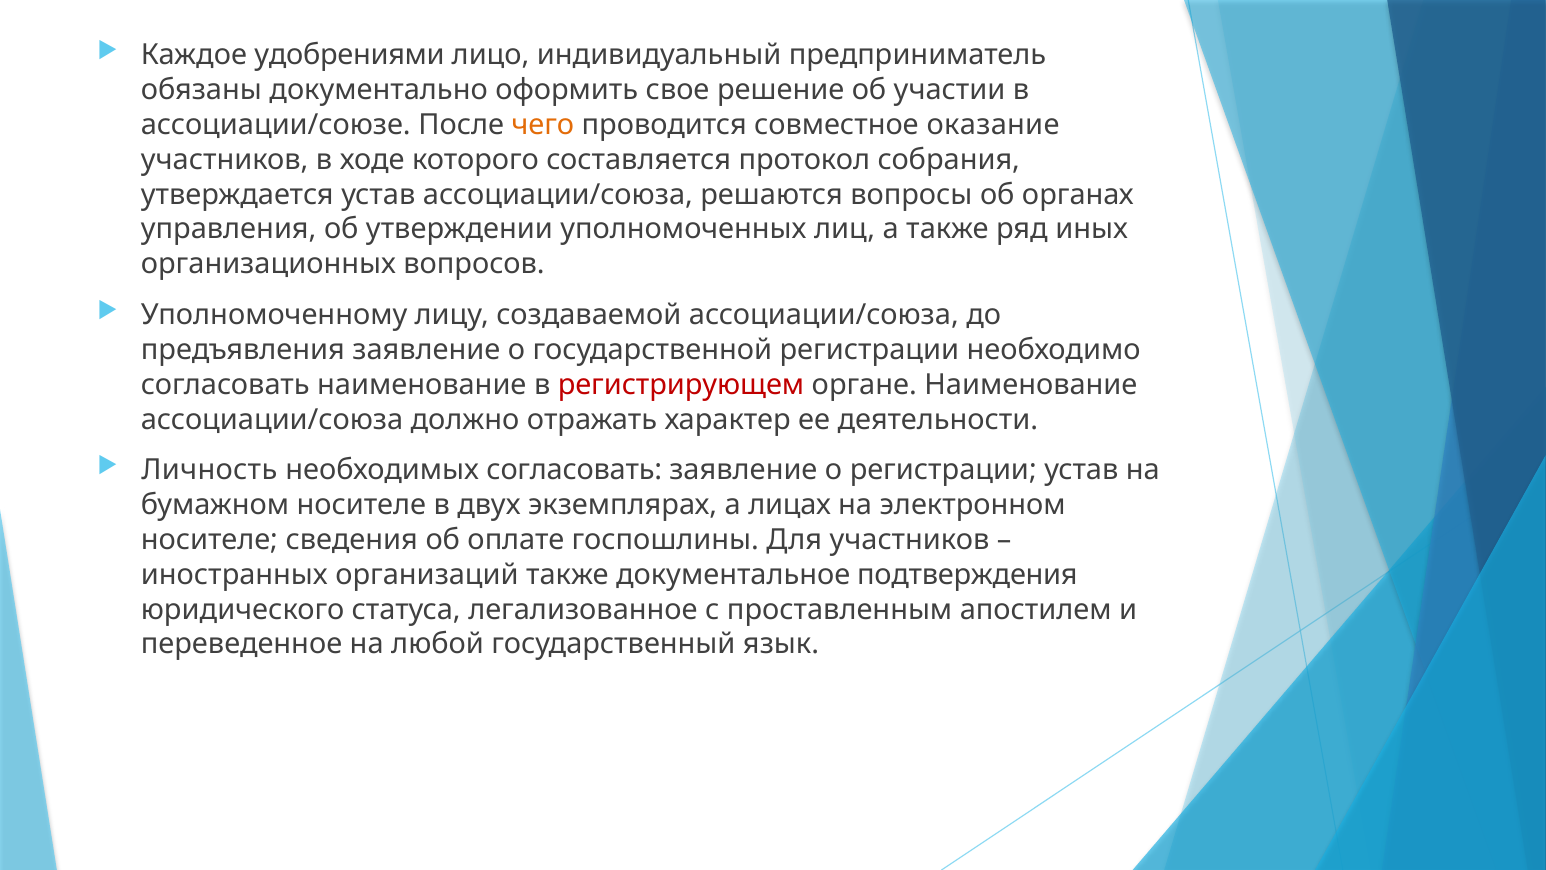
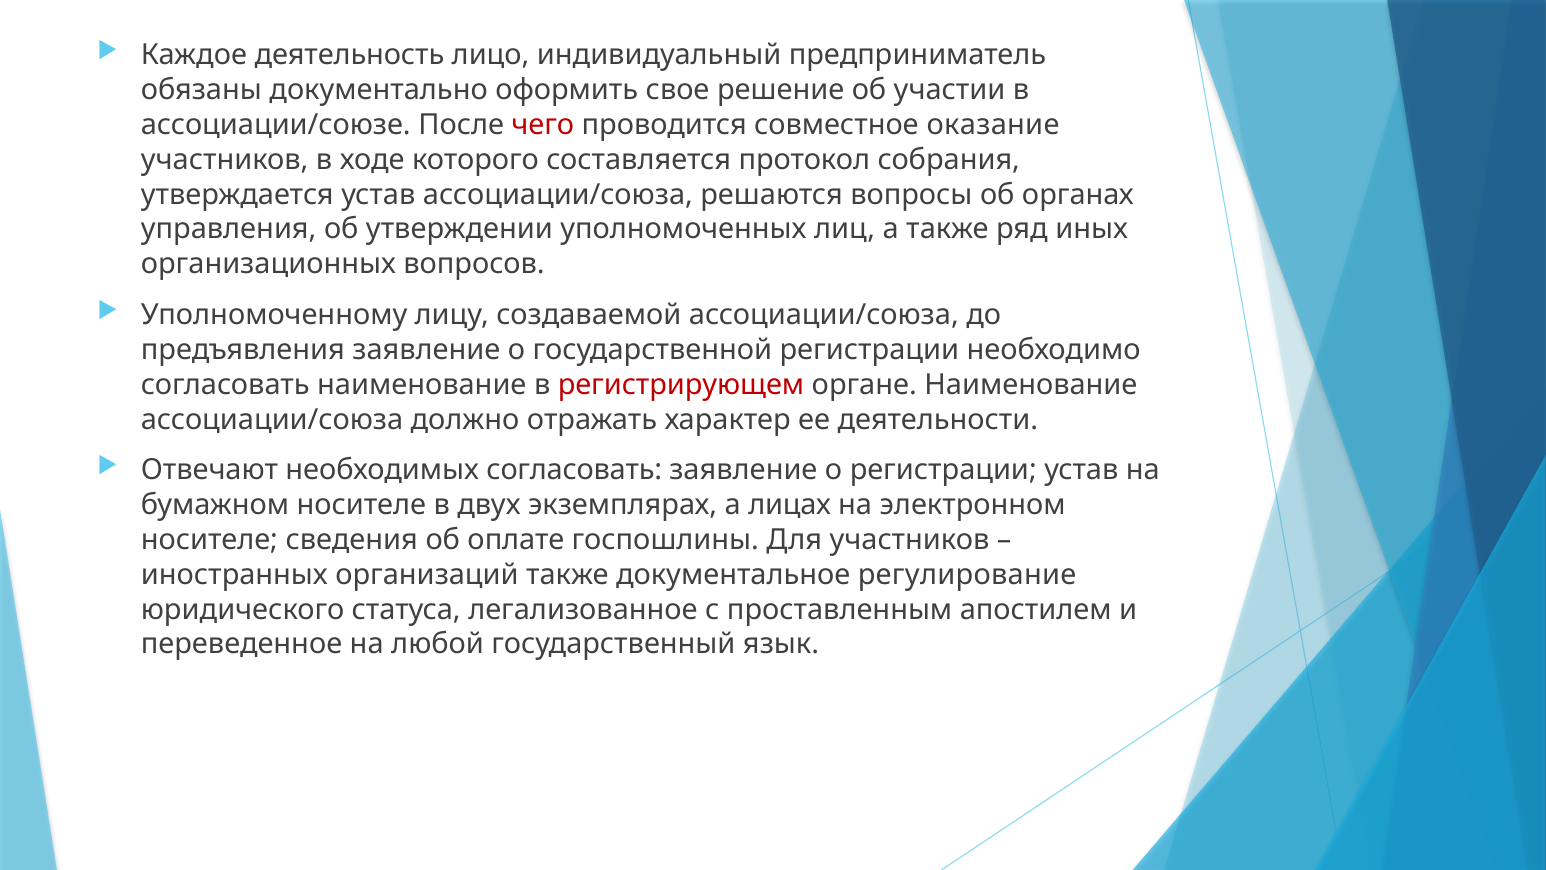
удобрениями: удобрениями -> деятельность (349, 55)
чего colour: orange -> red (543, 125)
Личность: Личность -> Отвечают (210, 470)
подтверждения: подтверждения -> регулирование (967, 575)
